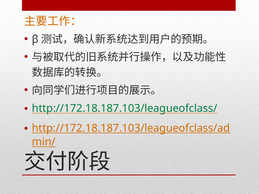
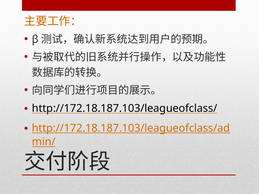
http://172.18.187.103/leagueofclass/ colour: green -> black (125, 108)
